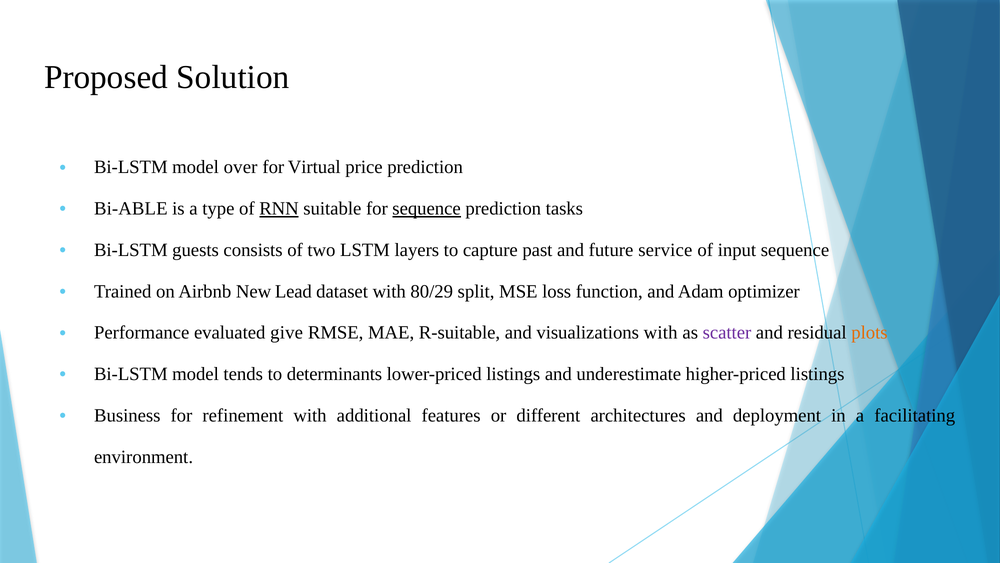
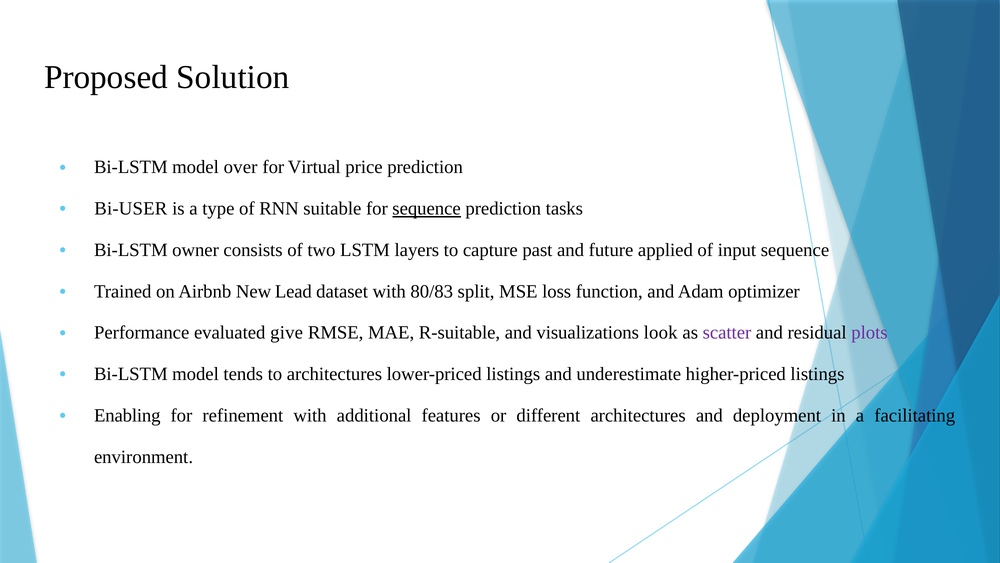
Bi-ABLE: Bi-ABLE -> Bi-USER (131, 209)
RNN underline: present -> none (279, 209)
guests: guests -> owner (196, 250)
service: service -> applied (665, 250)
80/29: 80/29 -> 80/83 (432, 291)
visualizations with: with -> look (661, 333)
plots colour: orange -> purple (869, 333)
to determinants: determinants -> architectures (334, 374)
Business: Business -> Enabling (127, 415)
